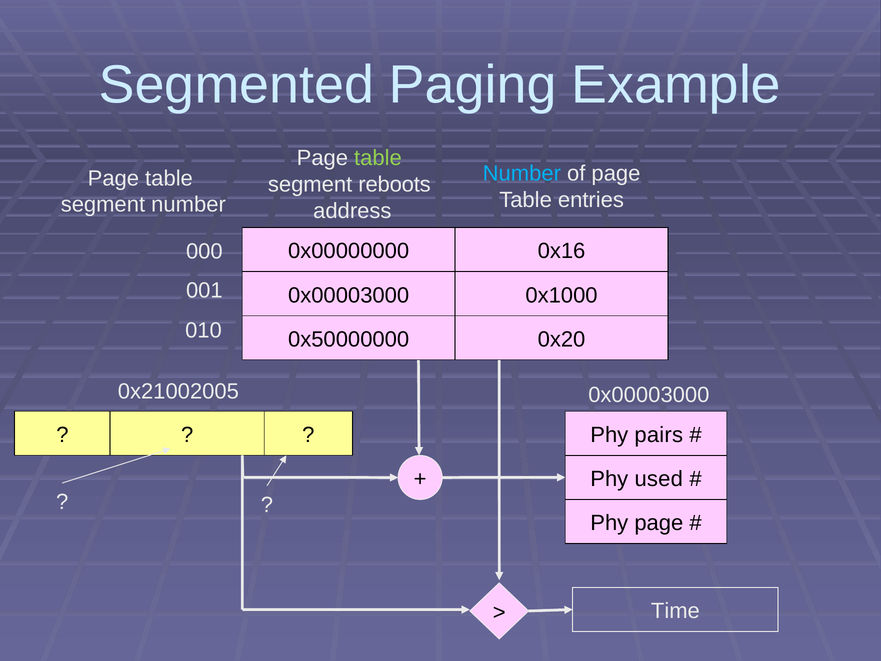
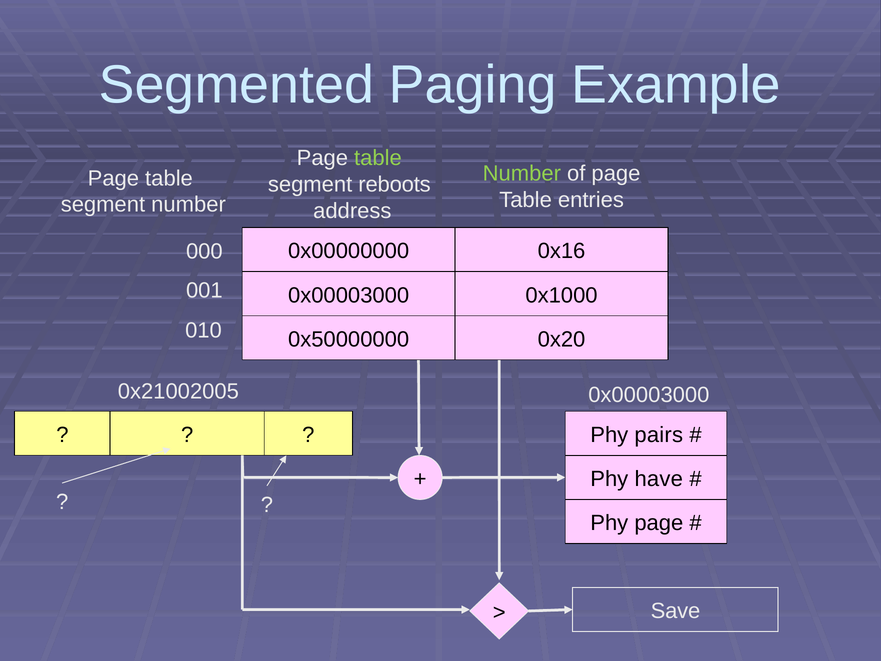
Number colour: light blue -> light green (522, 174)
used: used -> have (659, 479)
Time: Time -> Save (676, 611)
